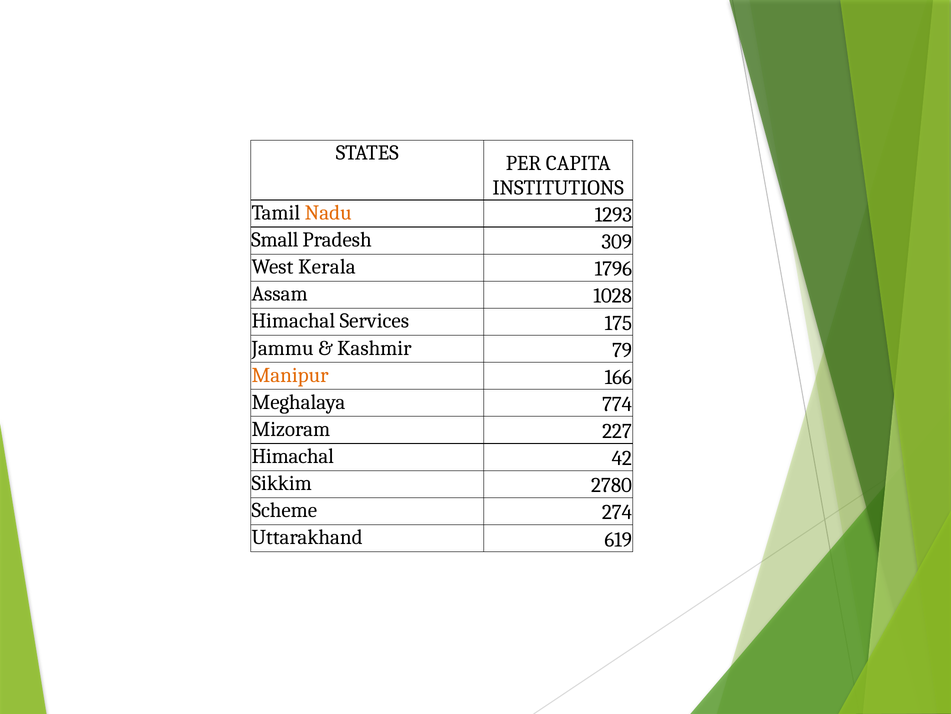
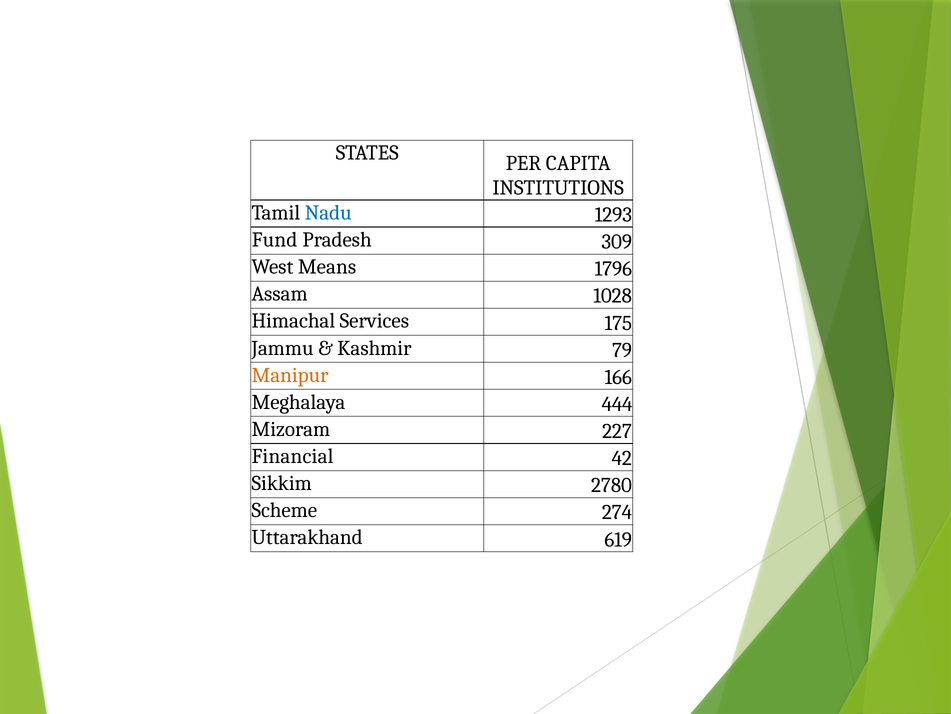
Nadu colour: orange -> blue (328, 213)
Small: Small -> Fund (275, 240)
Kerala: Kerala -> Means (327, 267)
774: 774 -> 444 (617, 404)
Himachal: Himachal -> Financial (293, 456)
